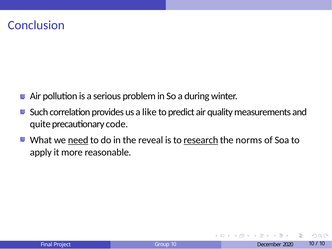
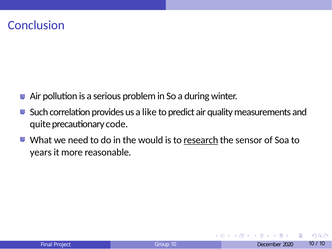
need underline: present -> none (78, 140)
reveal: reveal -> would (151, 140)
norms: norms -> sensor (249, 140)
apply: apply -> years (41, 152)
